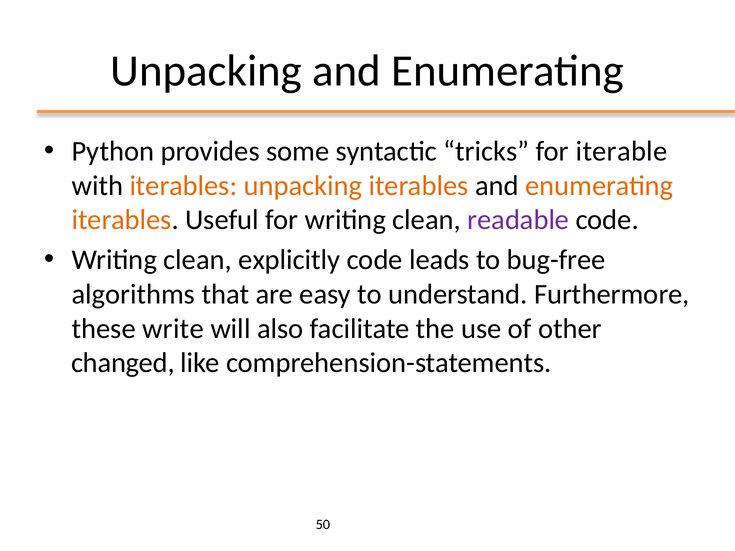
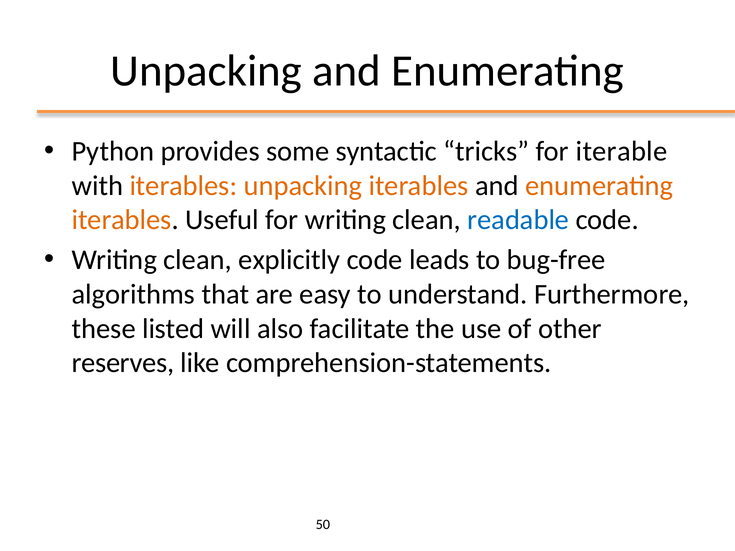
readable colour: purple -> blue (518, 220)
write: write -> listed (173, 329)
changed: changed -> reserves (123, 363)
